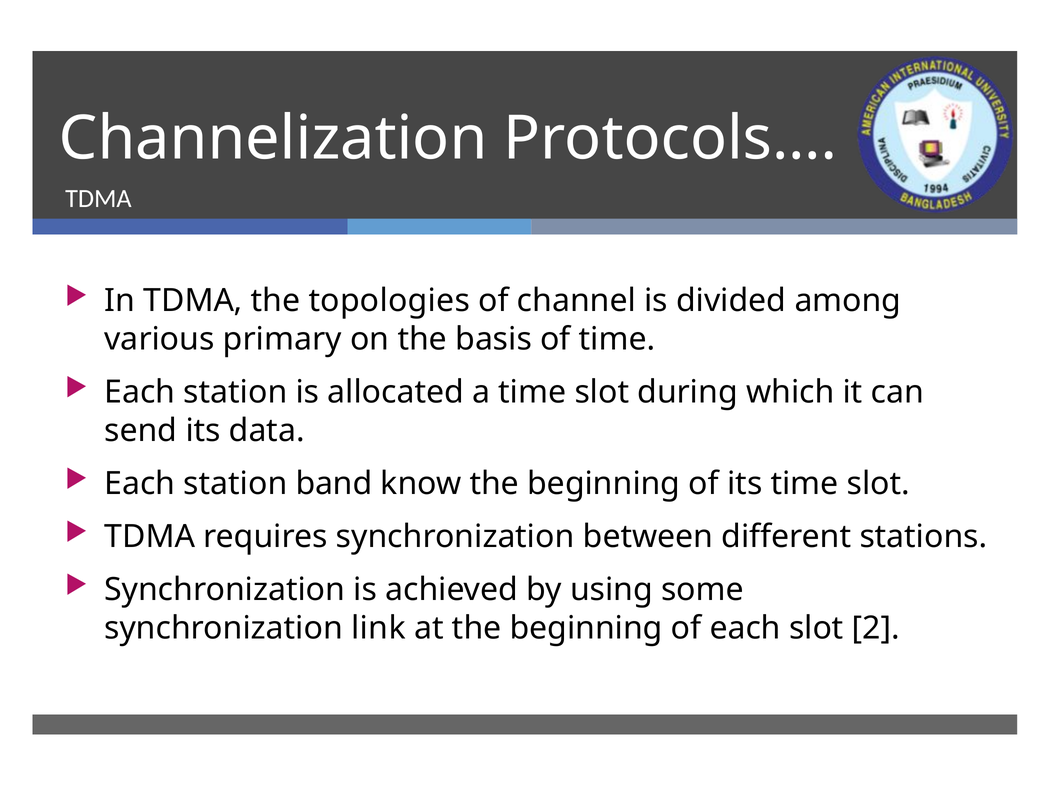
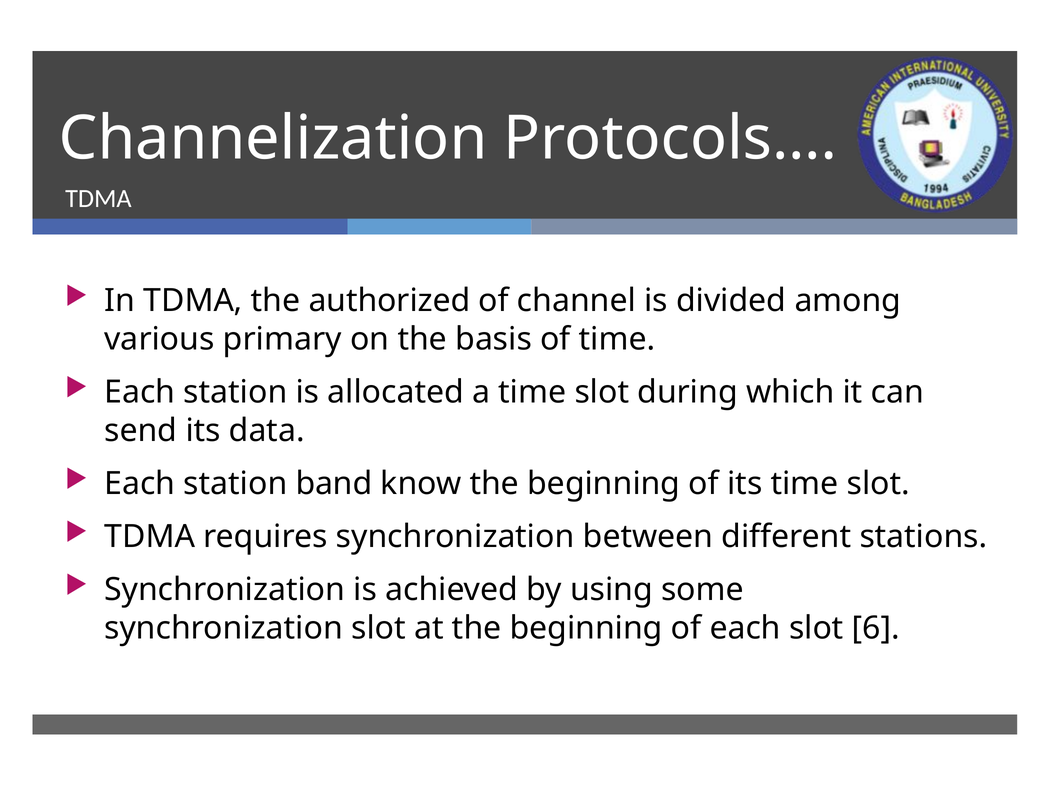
topologies: topologies -> authorized (389, 301)
synchronization link: link -> slot (379, 629)
2: 2 -> 6 (876, 629)
